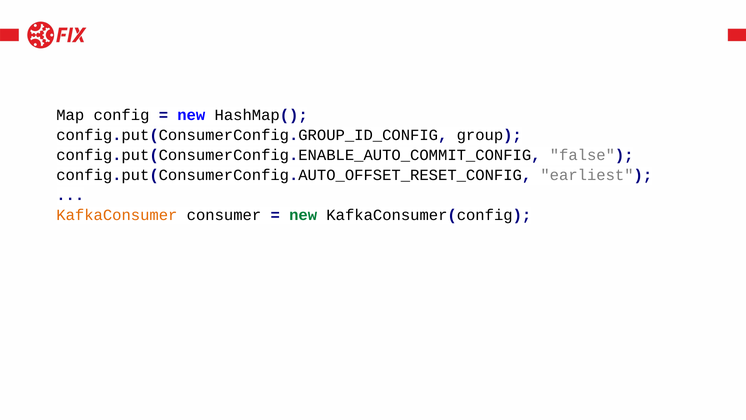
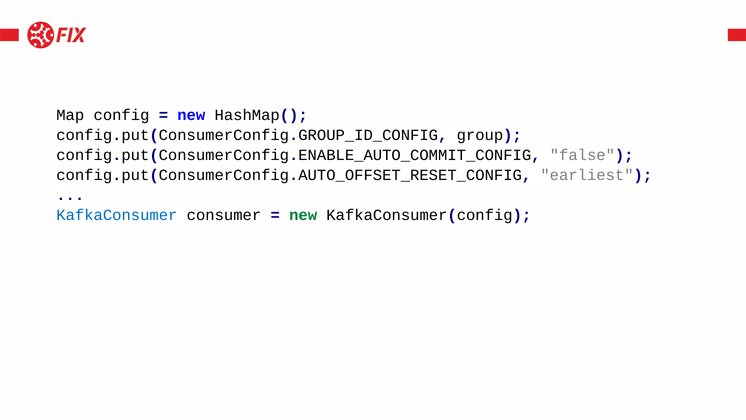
KafkaConsumer colour: orange -> blue (117, 215)
